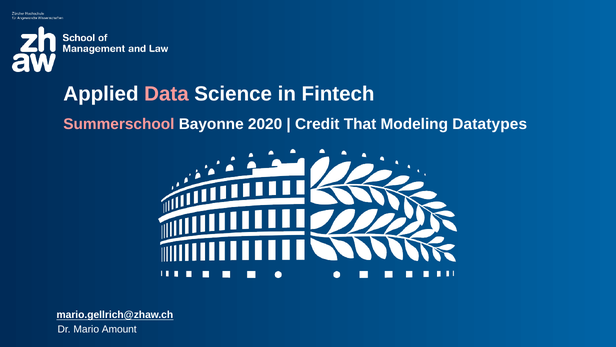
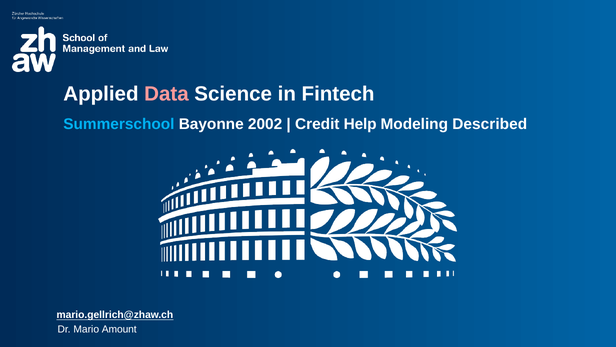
Summerschool colour: pink -> light blue (119, 124)
2020: 2020 -> 2002 (265, 124)
That: That -> Help (360, 124)
Datatypes: Datatypes -> Described (490, 124)
